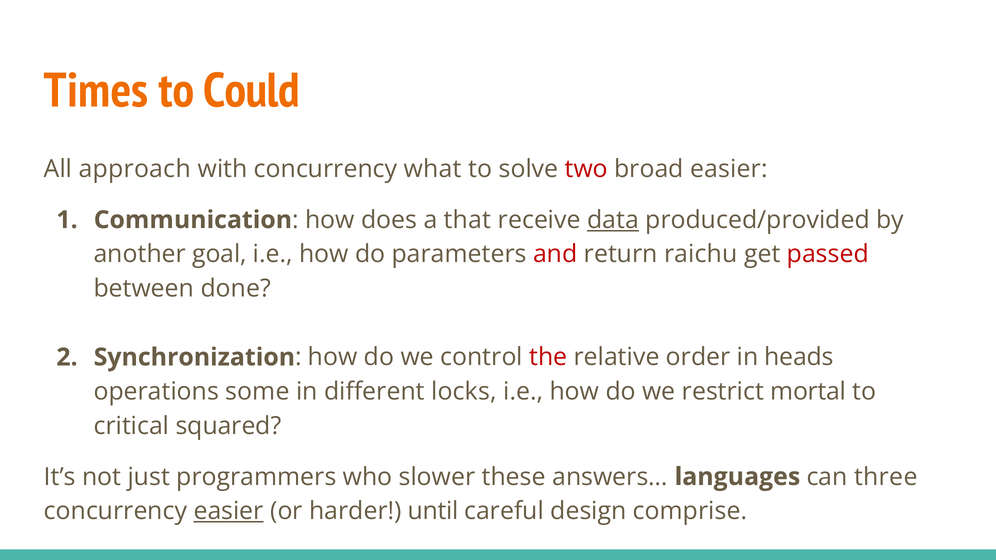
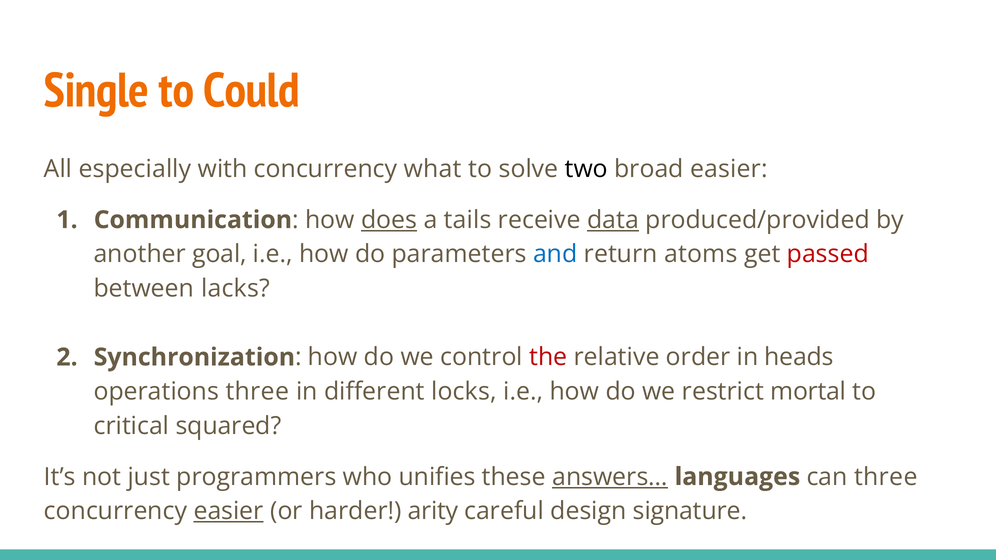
Times: Times -> Single (97, 91)
approach: approach -> especially (135, 169)
two colour: red -> black (586, 169)
does underline: none -> present (389, 220)
that: that -> tails (468, 220)
and colour: red -> blue (555, 254)
raichu: raichu -> atoms (701, 254)
done: done -> lacks (236, 289)
operations some: some -> three (257, 392)
slower: slower -> unifies (437, 477)
answers… underline: none -> present (610, 477)
until: until -> arity (433, 511)
comprise: comprise -> signature (690, 511)
